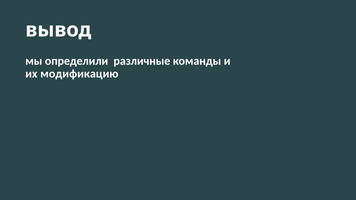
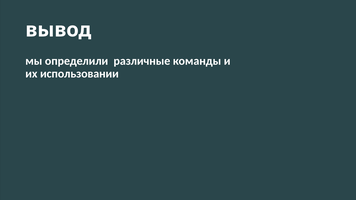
модификацию: модификацию -> использовании (79, 74)
